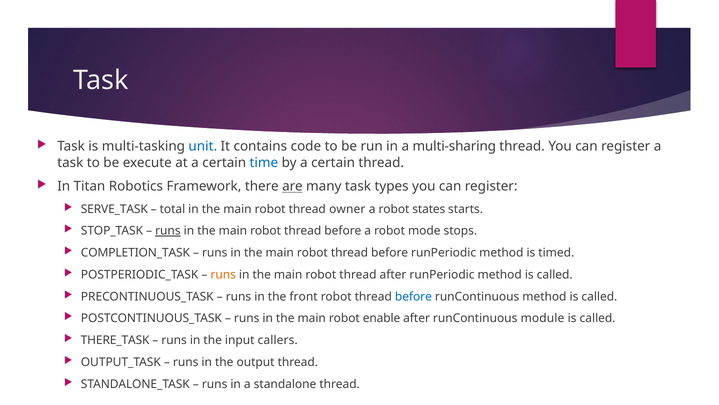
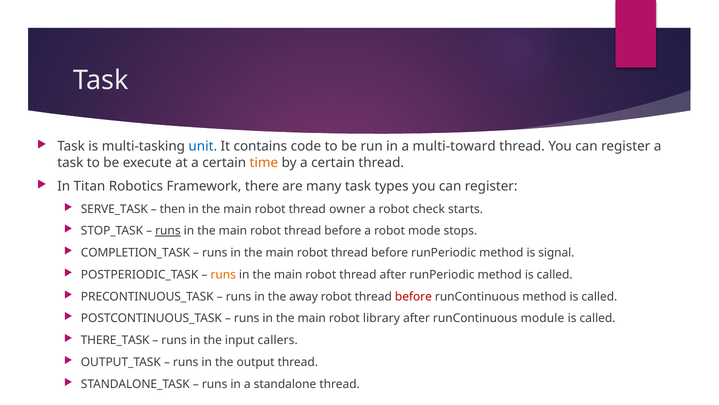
multi-sharing: multi-sharing -> multi-toward (454, 146)
time colour: blue -> orange (264, 162)
are underline: present -> none (292, 186)
total: total -> then (172, 209)
states: states -> check (429, 209)
timed: timed -> signal (556, 252)
front: front -> away (304, 296)
before colour: blue -> red (413, 296)
enable: enable -> library (381, 318)
